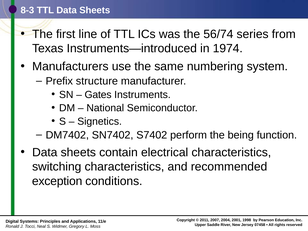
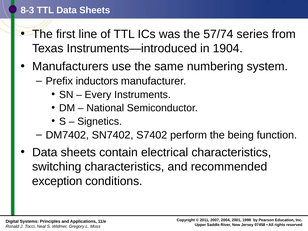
56/74: 56/74 -> 57/74 (218, 34)
1974: 1974 -> 1904 (228, 49)
structure: structure -> inductors (97, 81)
Gates: Gates -> Every (98, 95)
